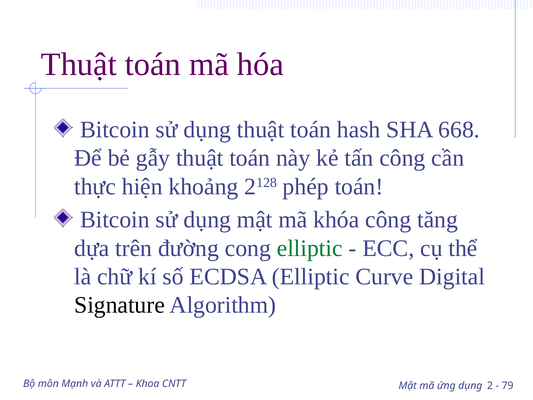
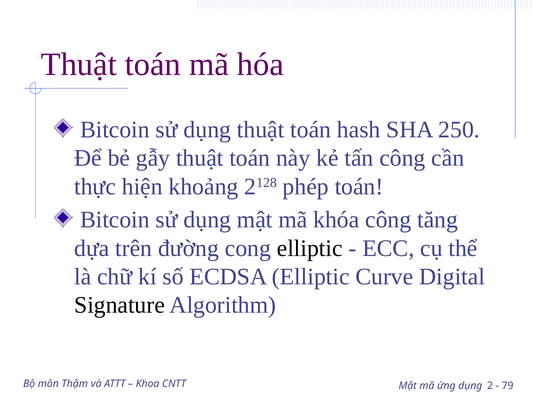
668: 668 -> 250 (459, 130)
elliptic colour: green -> black (310, 248)
Mạnh: Mạnh -> Thậm (75, 383)
